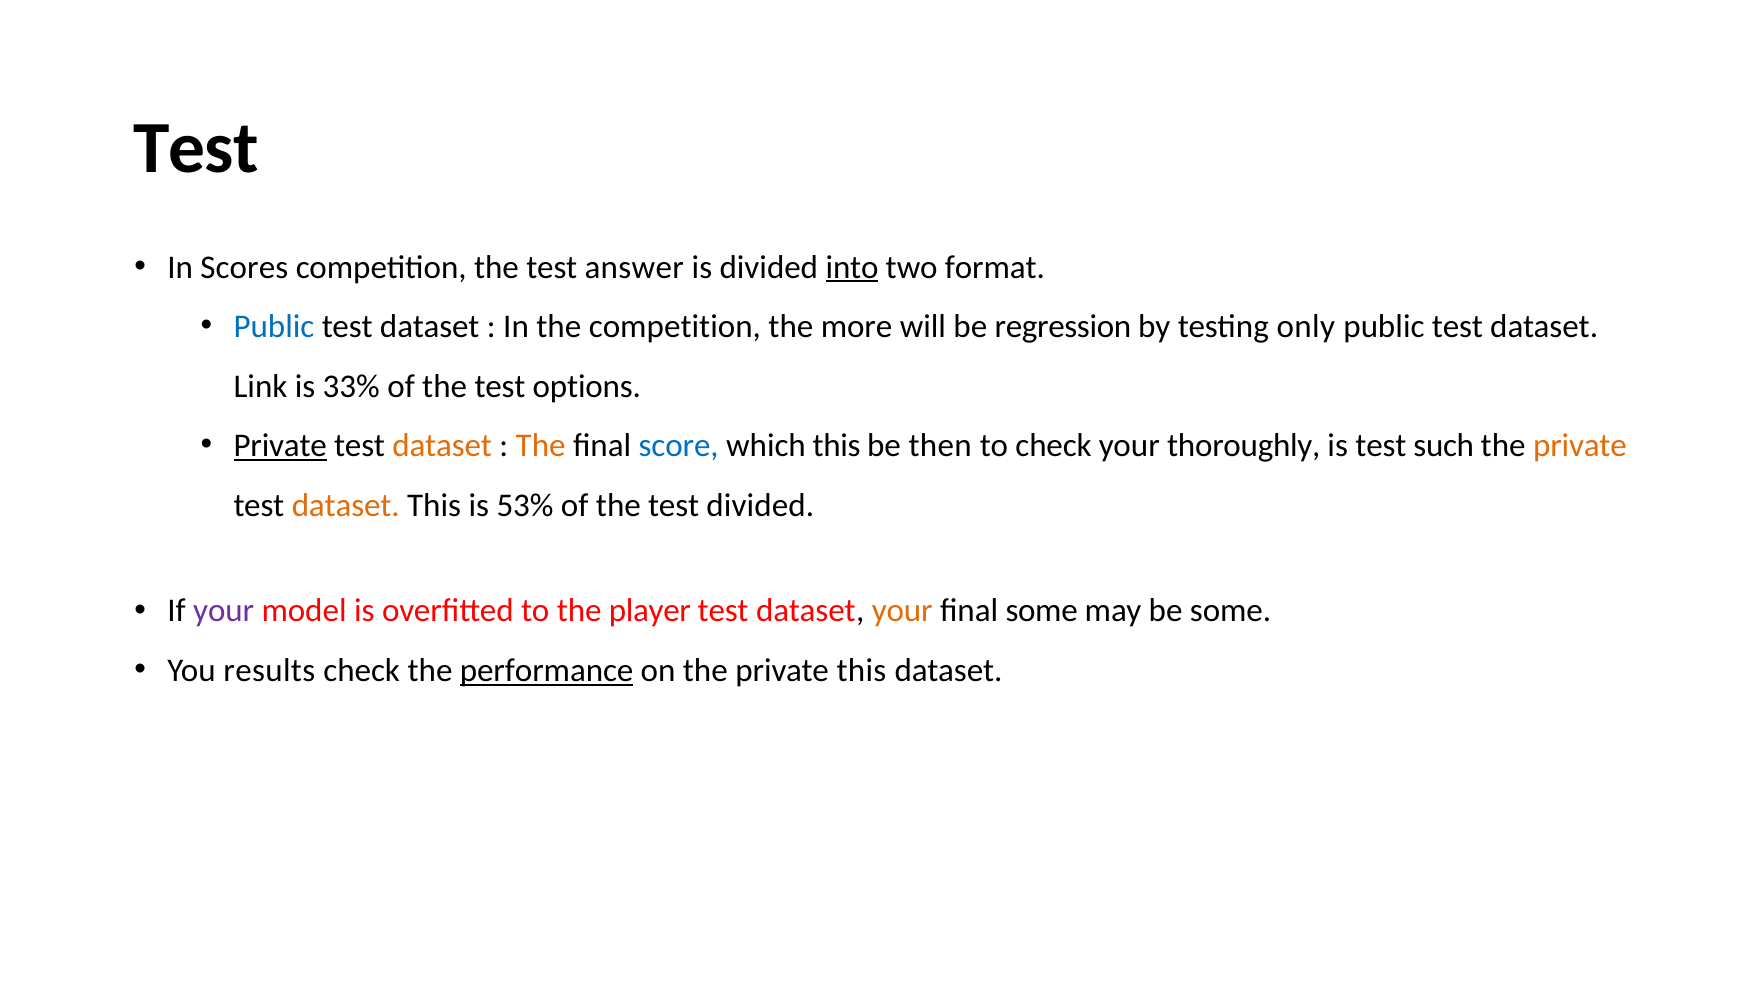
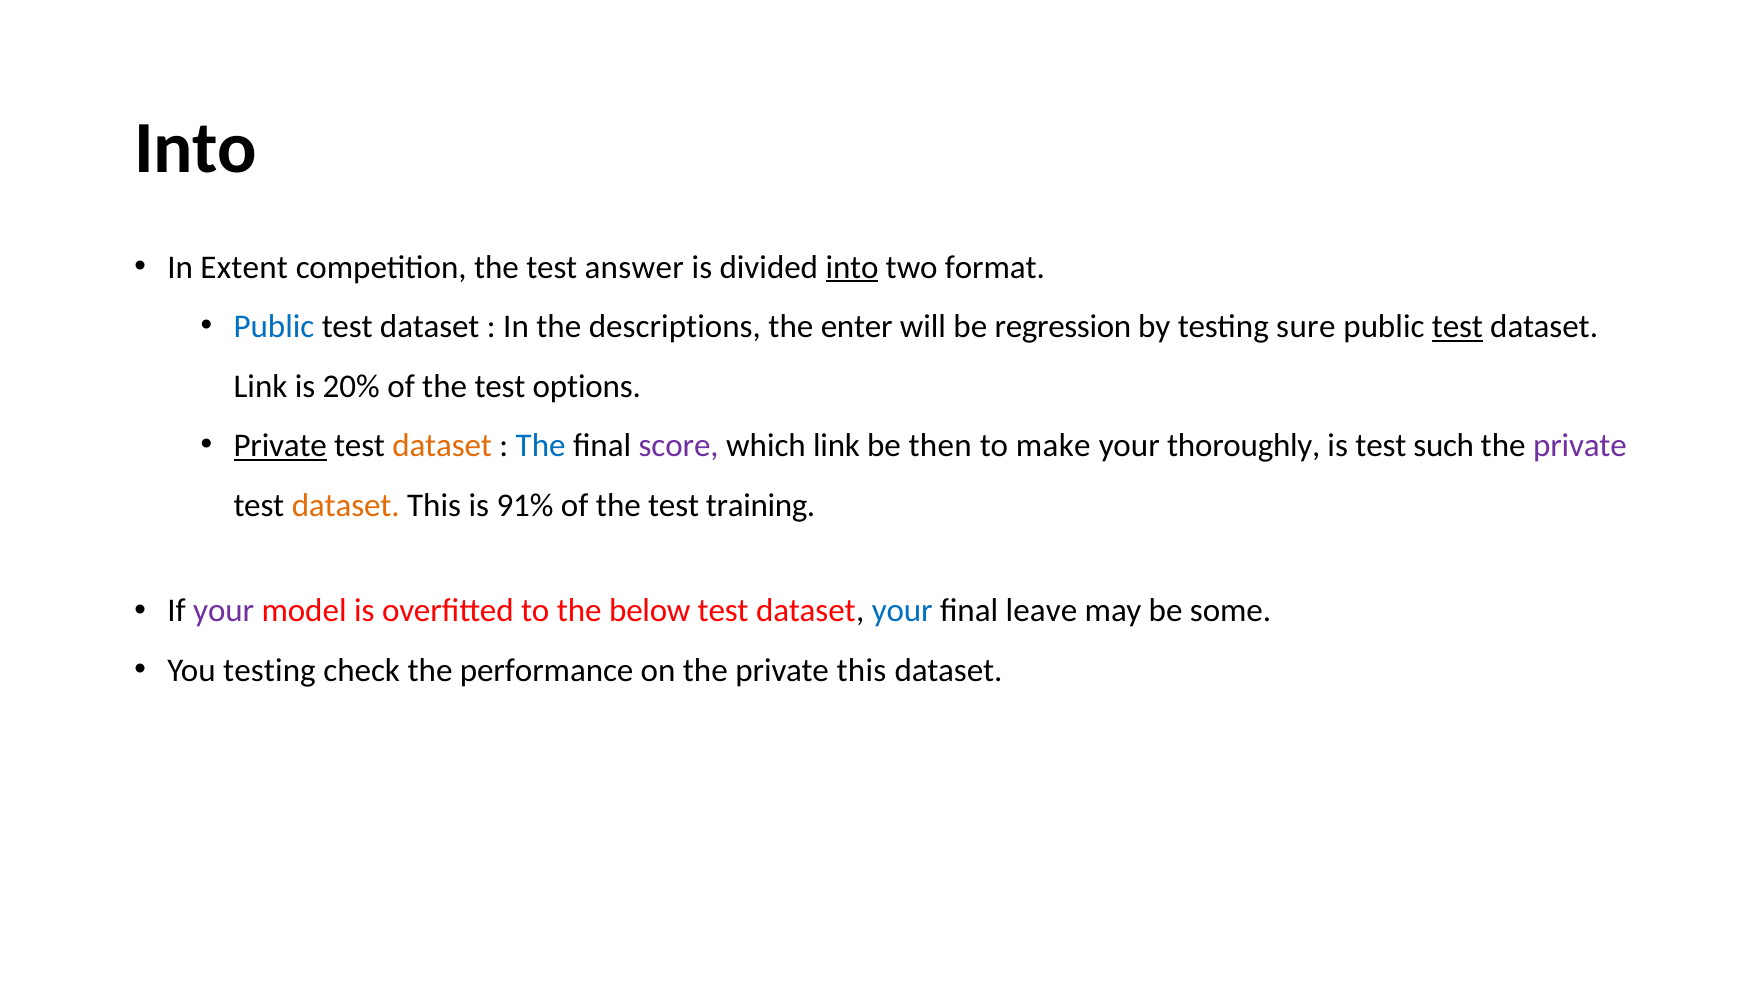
Test: Test -> Into (196, 148)
Scores: Scores -> Extent (244, 267)
the competition: competition -> descriptions (675, 327)
more: more -> enter (857, 327)
only: only -> sure (1306, 327)
test underline: none -> present (1457, 327)
33%: 33% -> 20% (351, 386)
The colour: orange -> blue (541, 446)
score colour: blue -> purple (679, 446)
which this: this -> link (837, 446)
to check: check -> make (1053, 446)
private colour: orange -> purple (1580, 446)
53%: 53% -> 91% (525, 505)
test divided: divided -> training (761, 505)
player: player -> below (650, 611)
your colour: orange -> blue (902, 611)
final some: some -> leave (1041, 611)
You results: results -> testing (269, 670)
performance underline: present -> none (547, 670)
